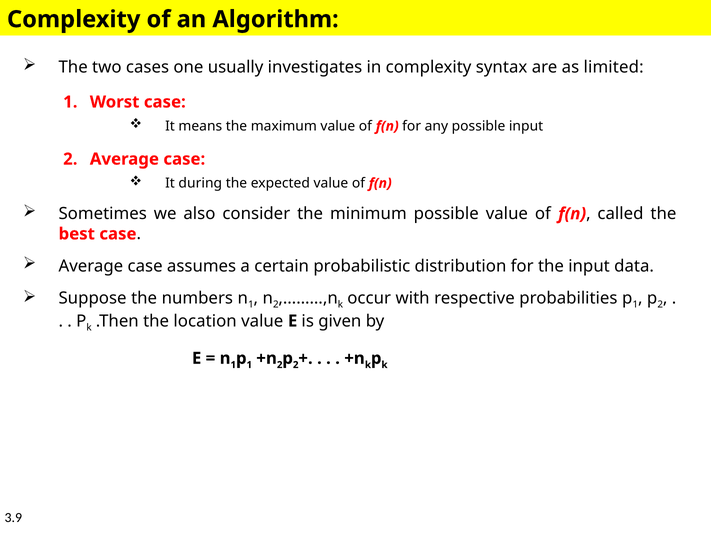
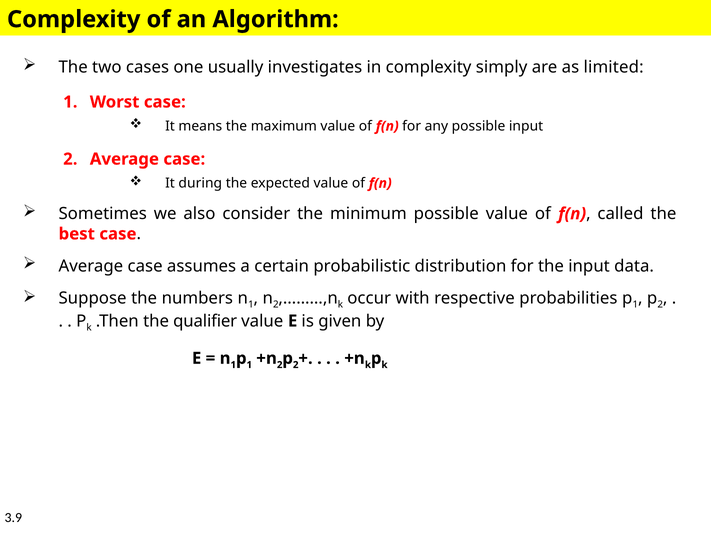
syntax: syntax -> simply (502, 67)
location: location -> qualifier (205, 321)
